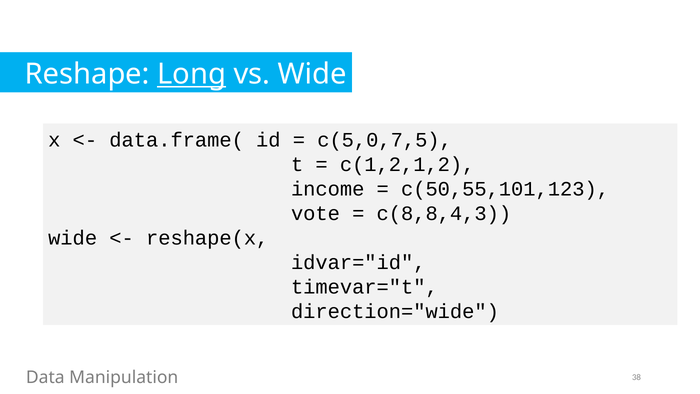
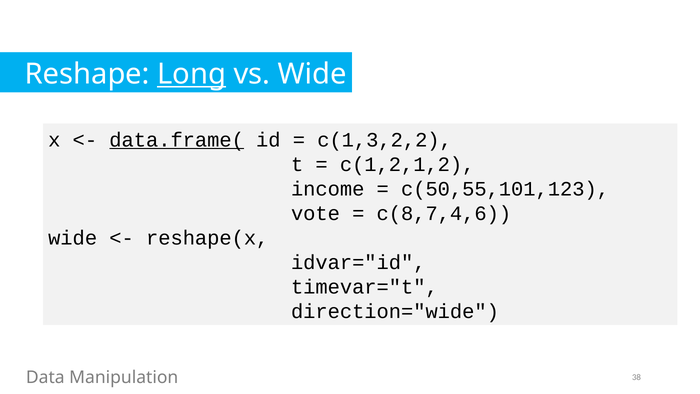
data.frame( underline: none -> present (177, 140)
c(5,0,7,5: c(5,0,7,5 -> c(1,3,2,2 (385, 140)
c(8,8,4,3: c(8,8,4,3 -> c(8,7,4,6 (444, 213)
